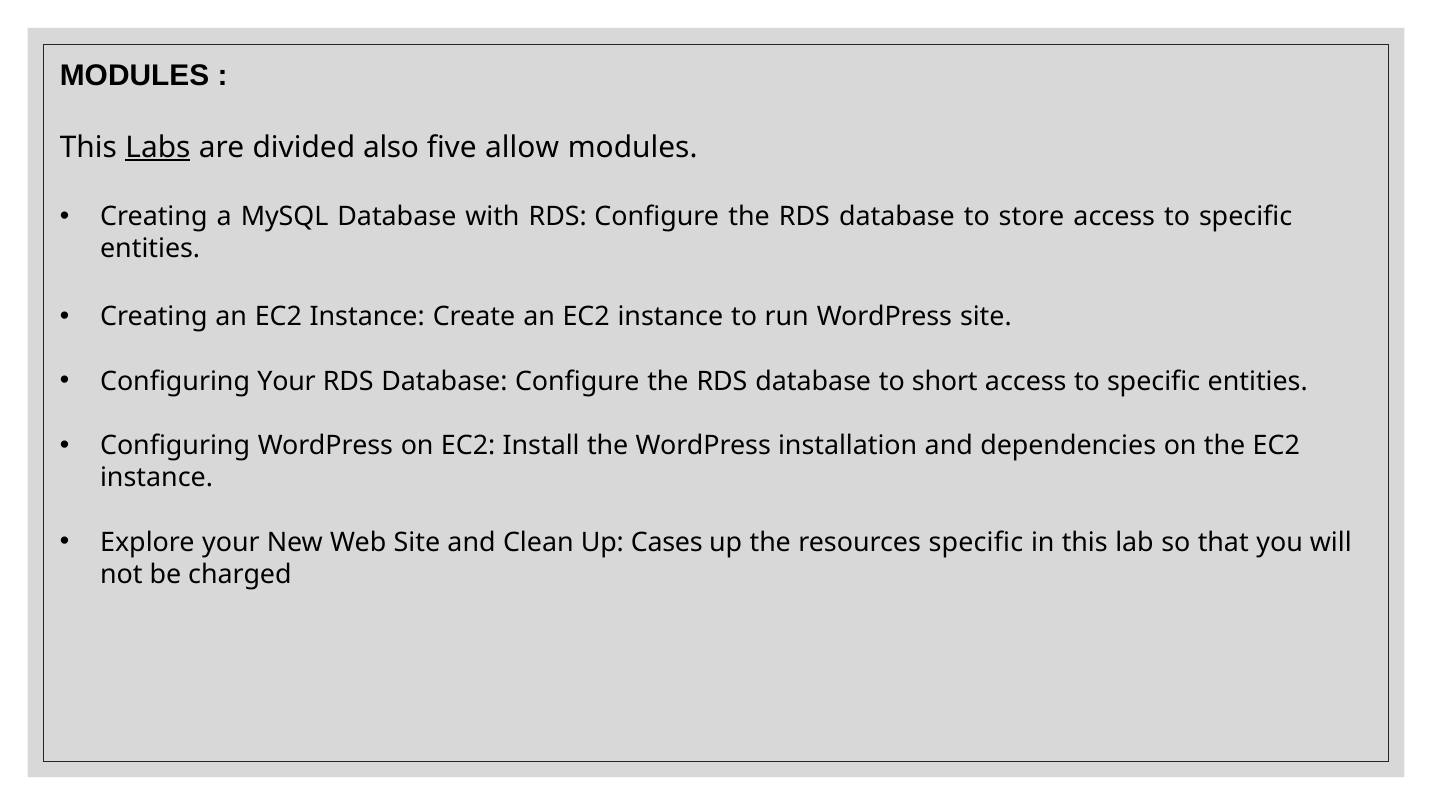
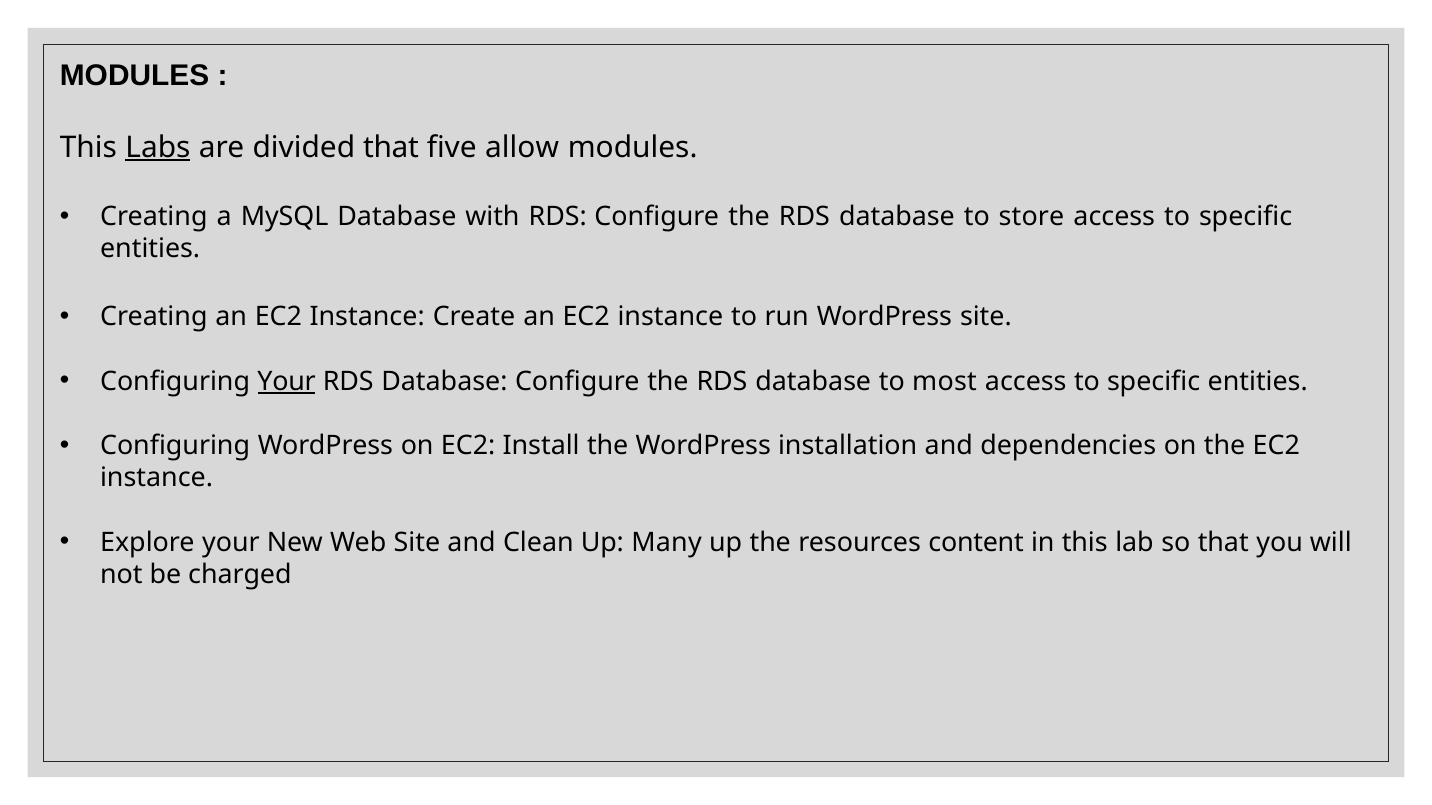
divided also: also -> that (391, 147)
Your underline: none -> present (287, 382)
short: short -> most (945, 382)
Cases: Cases -> Many (667, 543)
resources specific: specific -> content (976, 543)
